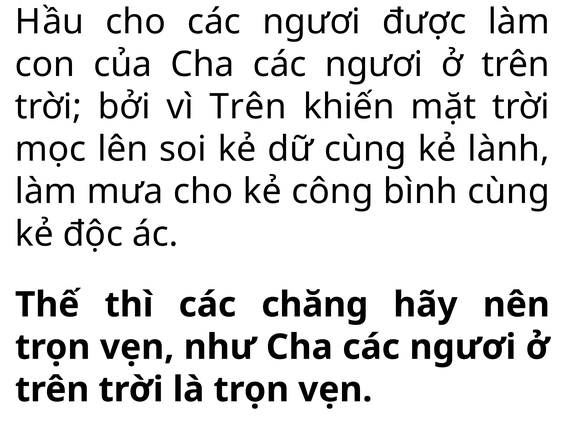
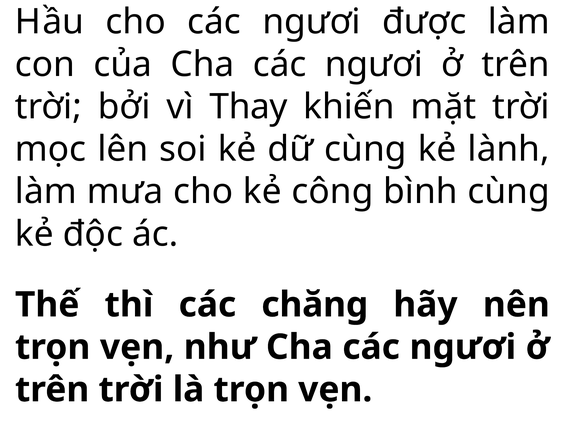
vì Trên: Trên -> Thay (249, 107)
